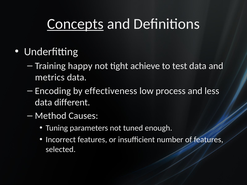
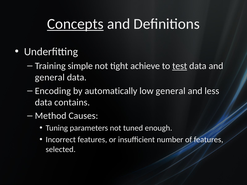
happy: happy -> simple (80, 66)
test underline: none -> present (180, 66)
metrics: metrics -> general (50, 78)
effectiveness: effectiveness -> automatically (111, 91)
low process: process -> general (171, 91)
different: different -> contains (72, 103)
